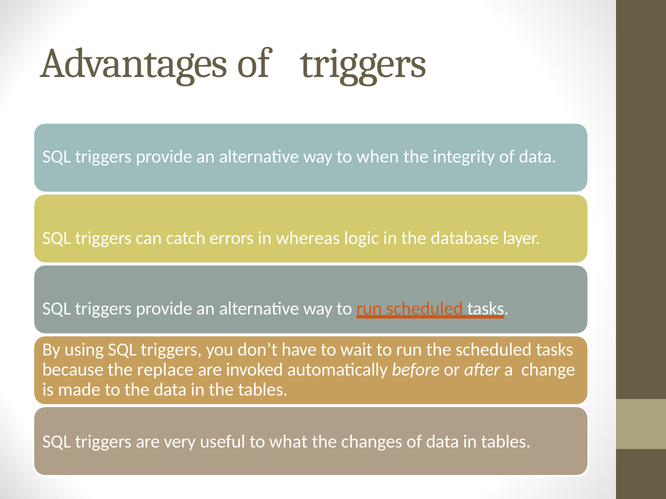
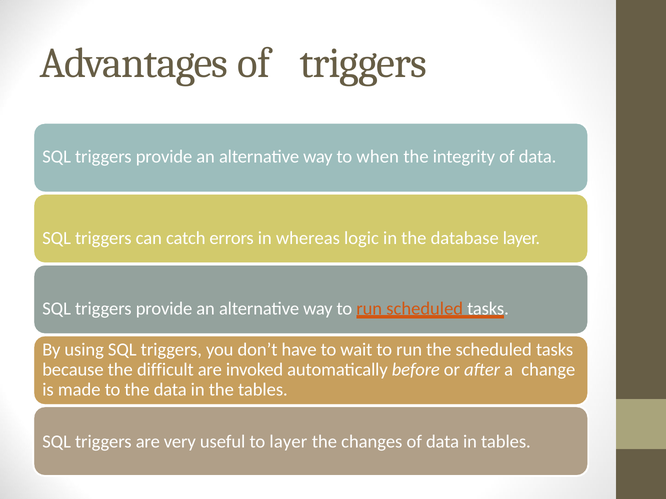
replace: replace -> difficult (165, 370)
to what: what -> layer (288, 442)
